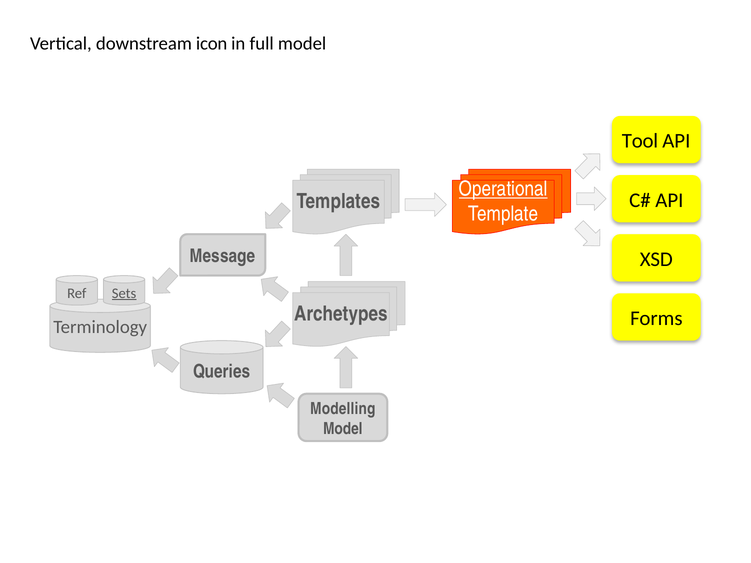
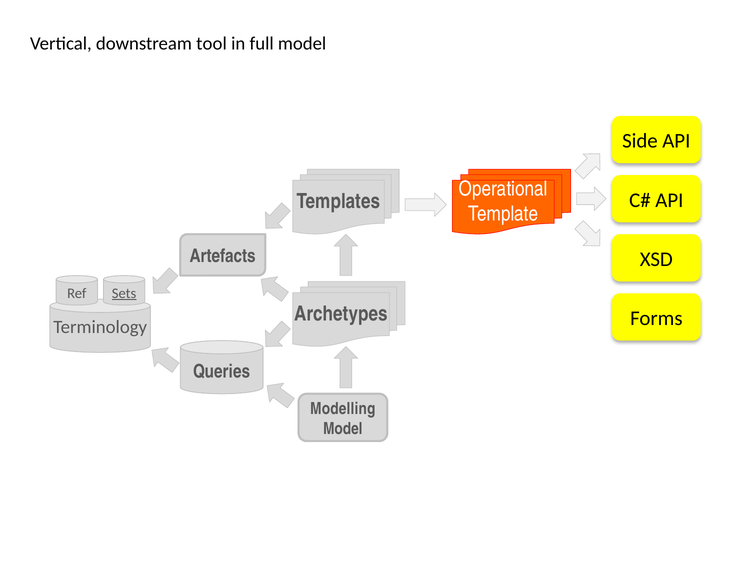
icon: icon -> tool (211, 44)
Tool: Tool -> Side (640, 141)
Operational underline: present -> none (503, 189)
Message: Message -> Artefacts (223, 256)
